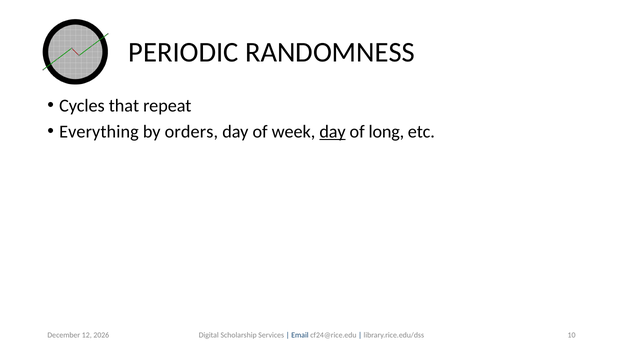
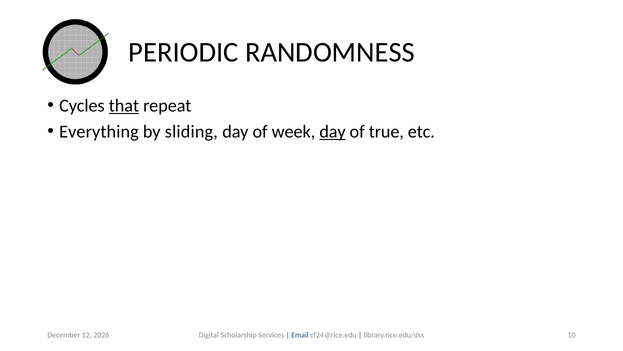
that underline: none -> present (124, 105)
orders: orders -> sliding (191, 131)
long: long -> true (386, 131)
